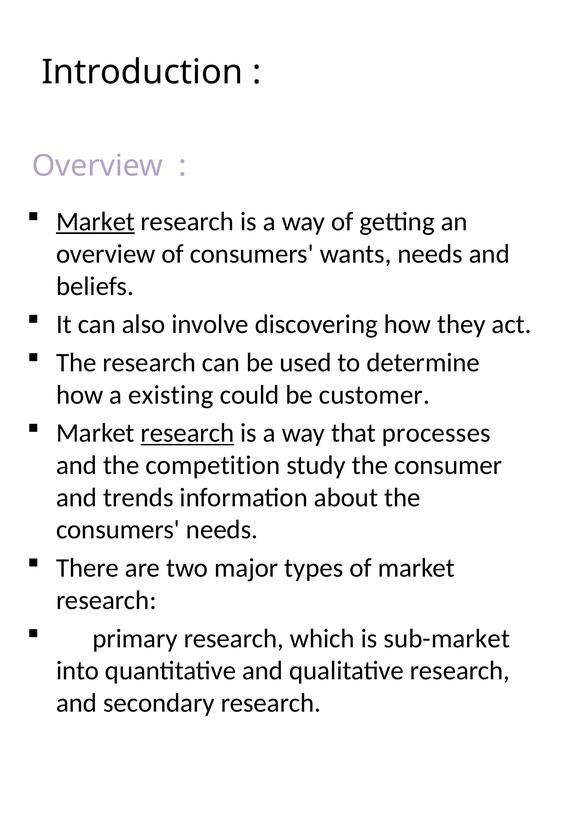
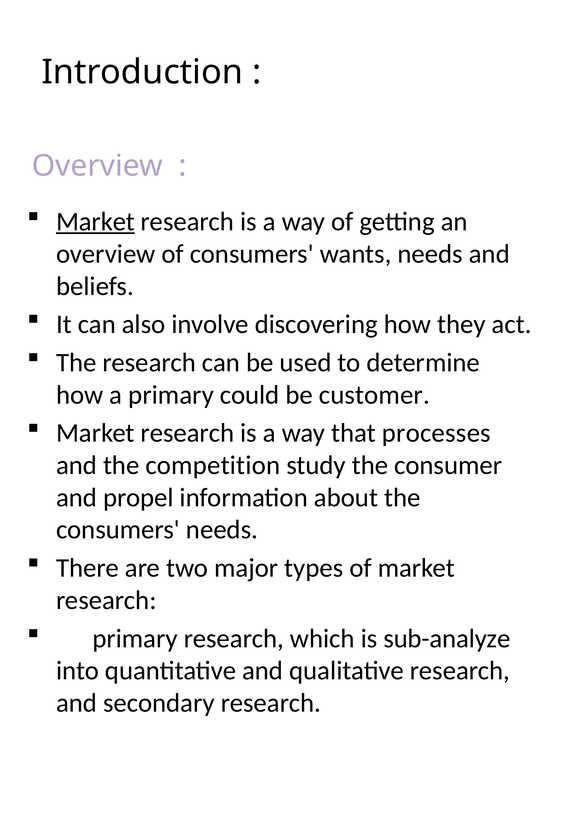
a existing: existing -> primary (171, 395)
research underline: present -> none (187, 433)
trends: trends -> propel (138, 497)
sub-market: sub-market -> sub-analyze (447, 638)
